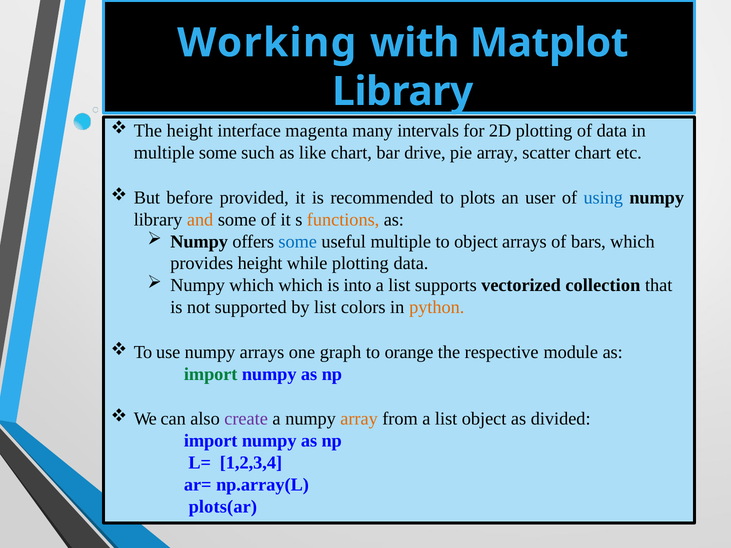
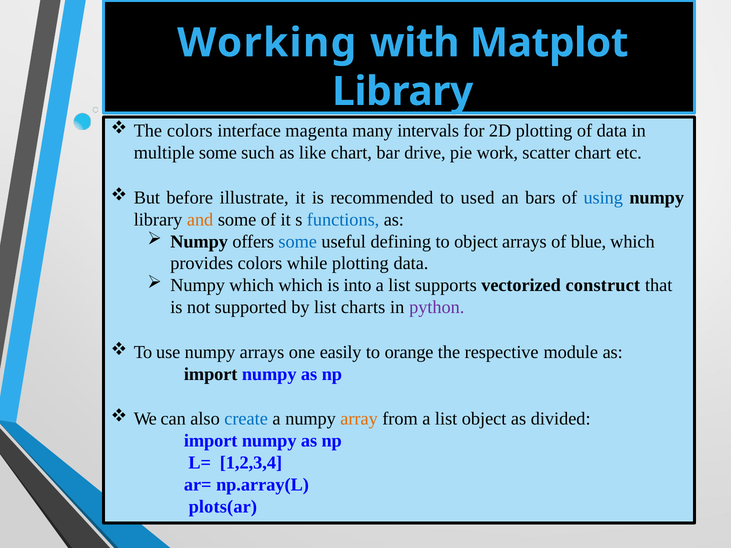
The height: height -> colors (190, 131)
pie array: array -> work (497, 153)
provided: provided -> illustrate (254, 198)
plots: plots -> used (478, 198)
user: user -> bars (540, 198)
functions colour: orange -> blue (343, 220)
useful multiple: multiple -> defining (401, 242)
bars: bars -> blue (588, 242)
provides height: height -> colors (260, 264)
collection: collection -> construct (603, 286)
colors: colors -> charts (363, 307)
python colour: orange -> purple (437, 307)
graph: graph -> easily (341, 352)
import colour: green -> black (211, 374)
create colour: purple -> blue (246, 419)
